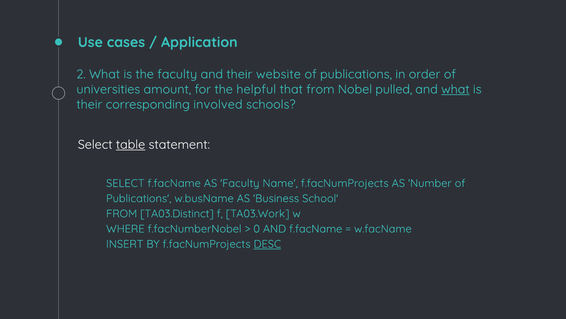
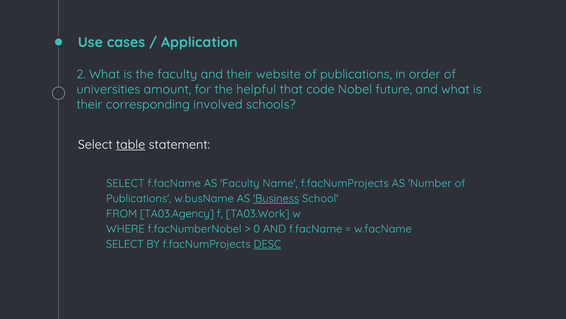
that from: from -> code (320, 89)
pulled: pulled -> future (394, 89)
what underline: present -> none (455, 89)
Business underline: none -> present (276, 198)
TA03.Distinct: TA03.Distinct -> TA03.Agency (177, 213)
INSERT: INSERT -> SELECT (125, 244)
